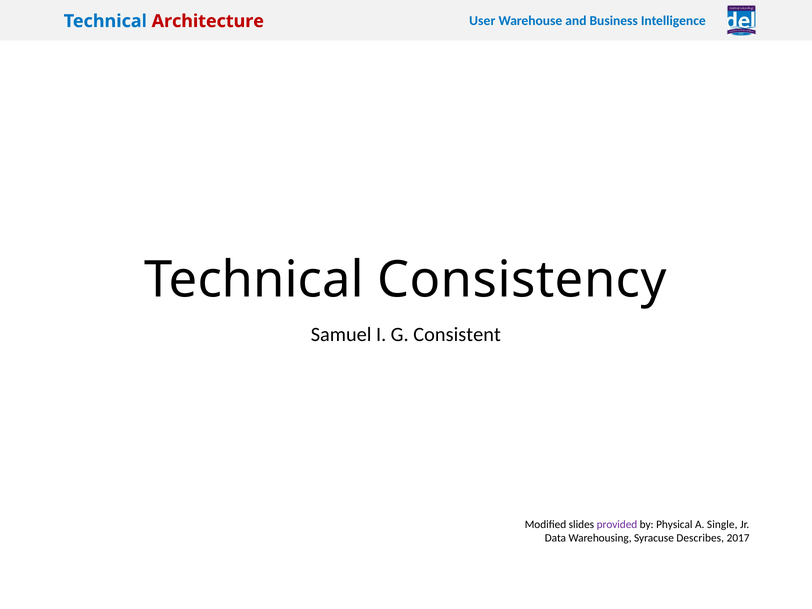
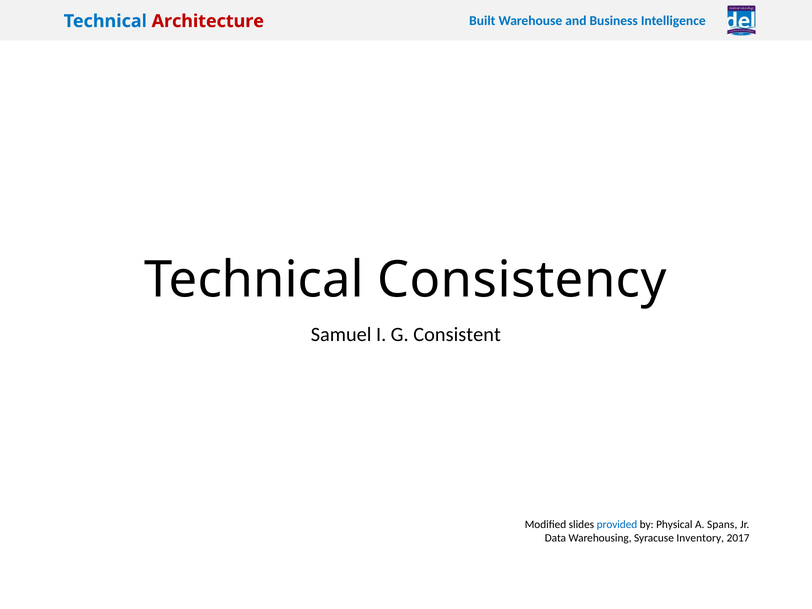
User: User -> Built (482, 21)
provided colour: purple -> blue (617, 524)
Single: Single -> Spans (722, 524)
Describes: Describes -> Inventory (700, 538)
